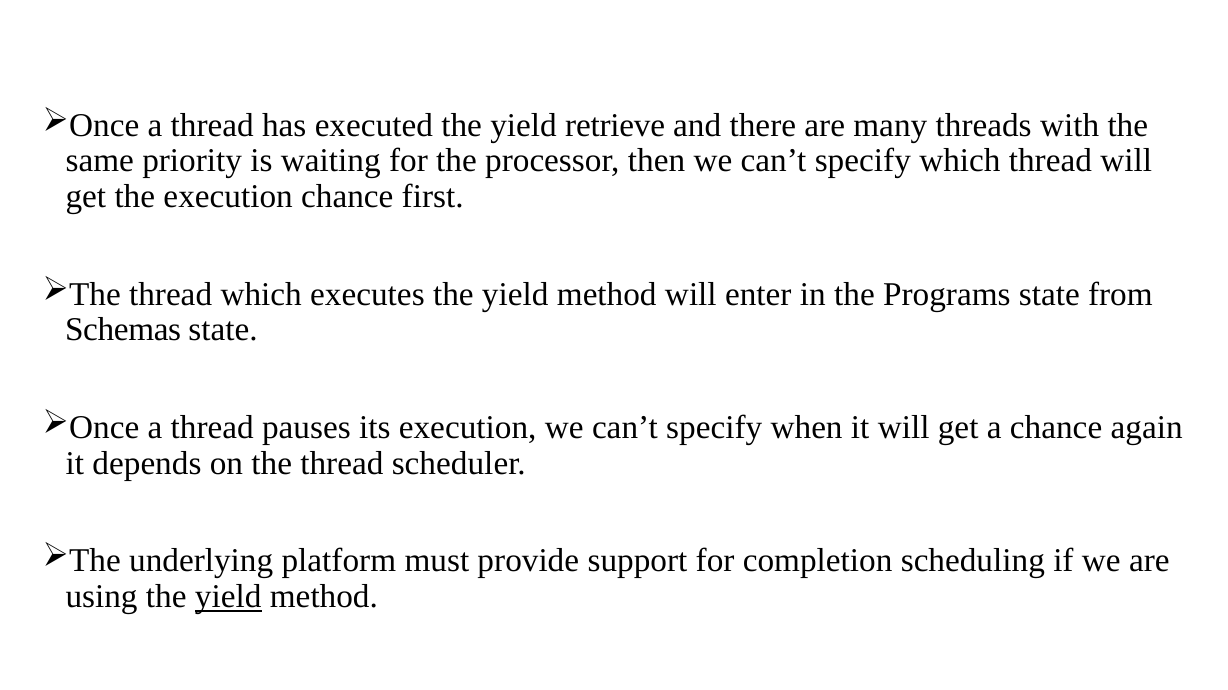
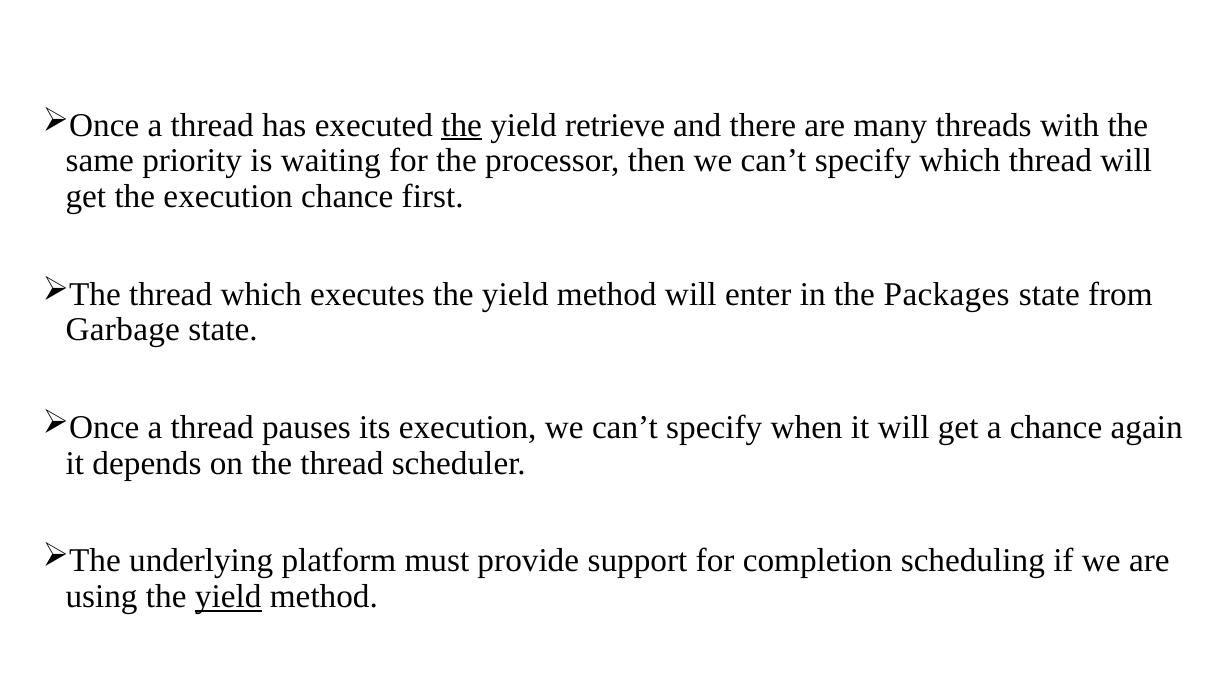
the underline: none -> present (462, 125)
Programs: Programs -> Packages (947, 294)
Schemas: Schemas -> Garbage (123, 330)
